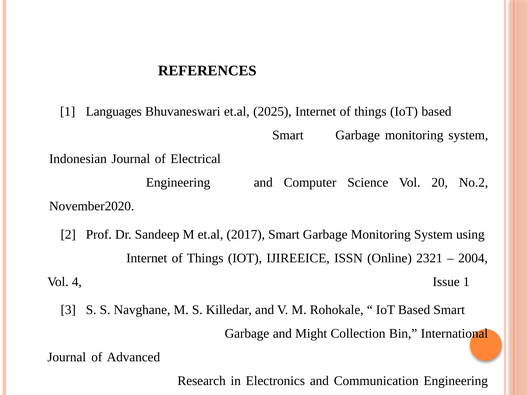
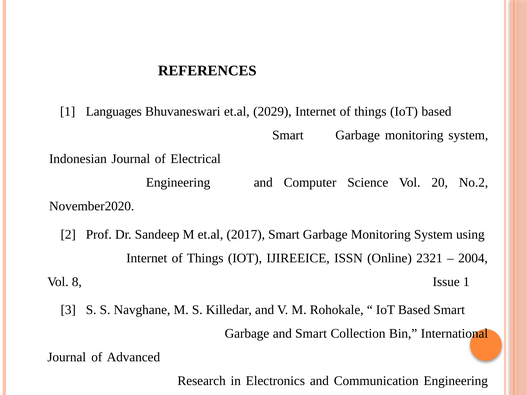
2025: 2025 -> 2029 (272, 112)
4: 4 -> 8 (77, 282)
and Might: Might -> Smart (311, 334)
